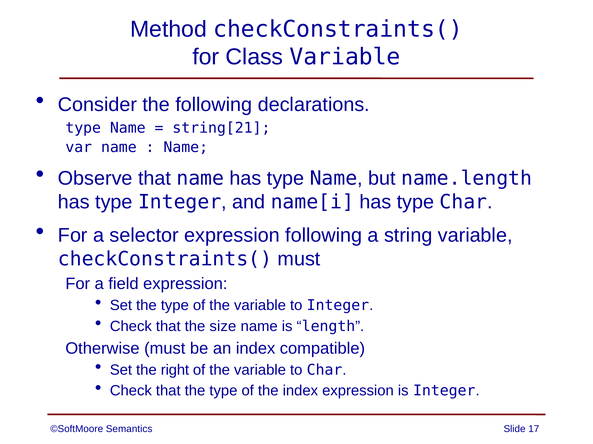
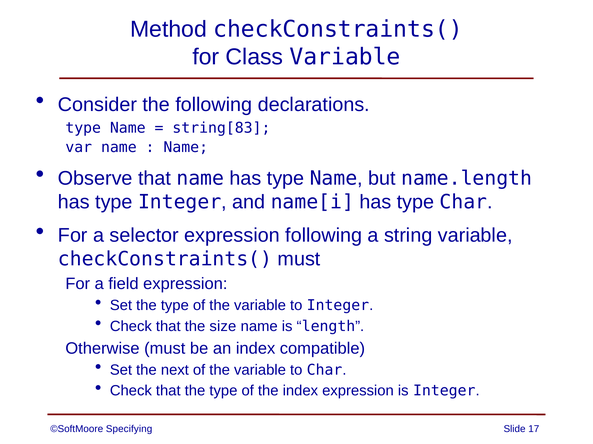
string[21: string[21 -> string[83 (221, 128)
right: right -> next (175, 371)
Semantics: Semantics -> Specifying (129, 430)
